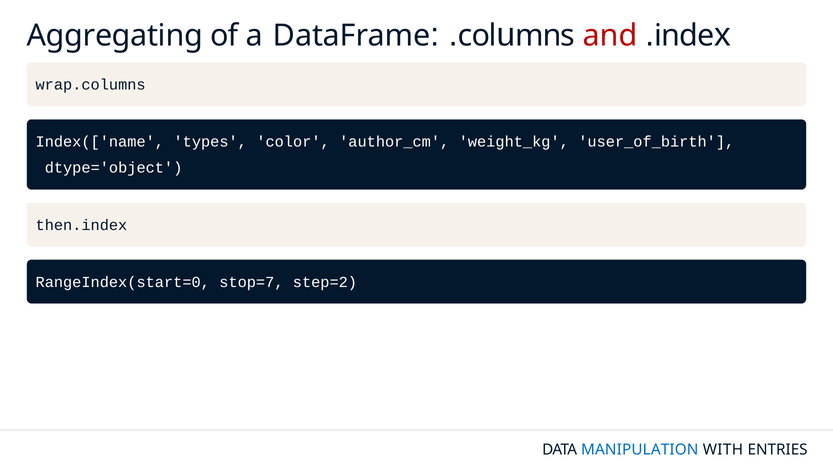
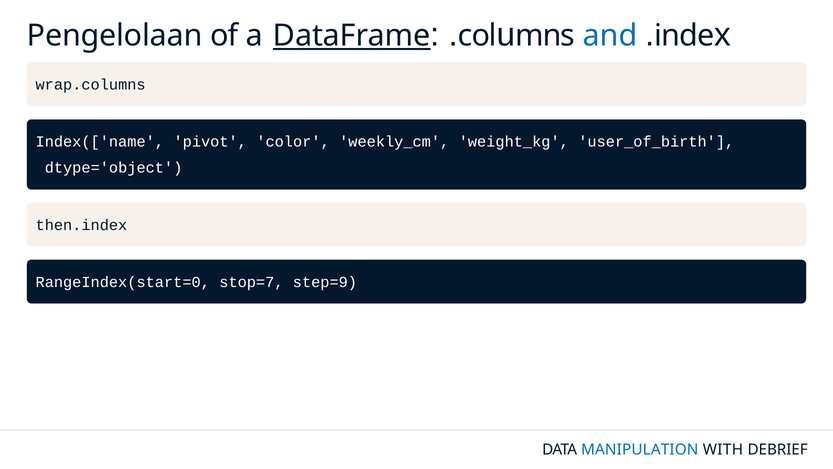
Aggregating: Aggregating -> Pengelolaan (115, 36)
DataFrame underline: none -> present (352, 36)
and colour: red -> blue (610, 36)
types: types -> pivot (210, 142)
author_cm: author_cm -> weekly_cm (394, 142)
step=2: step=2 -> step=9 (325, 282)
ENTRIES: ENTRIES -> DEBRIEF (778, 449)
